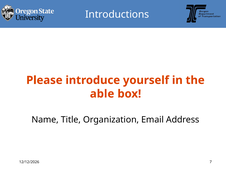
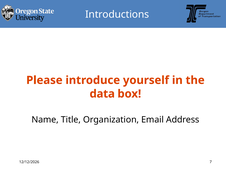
able: able -> data (102, 94)
